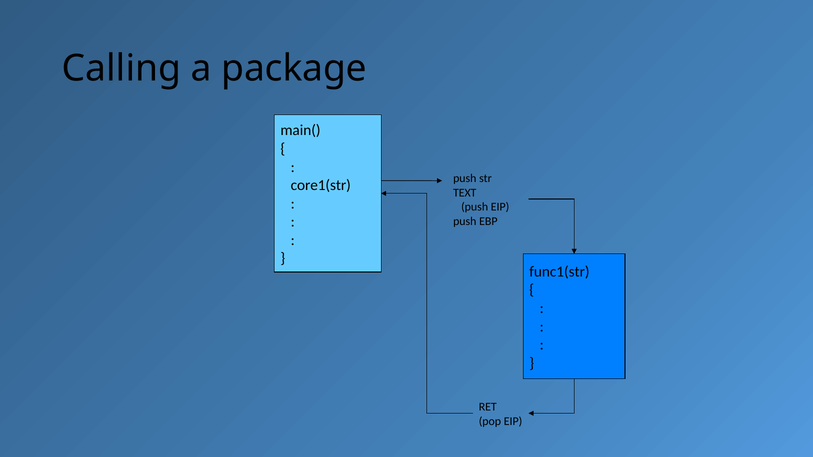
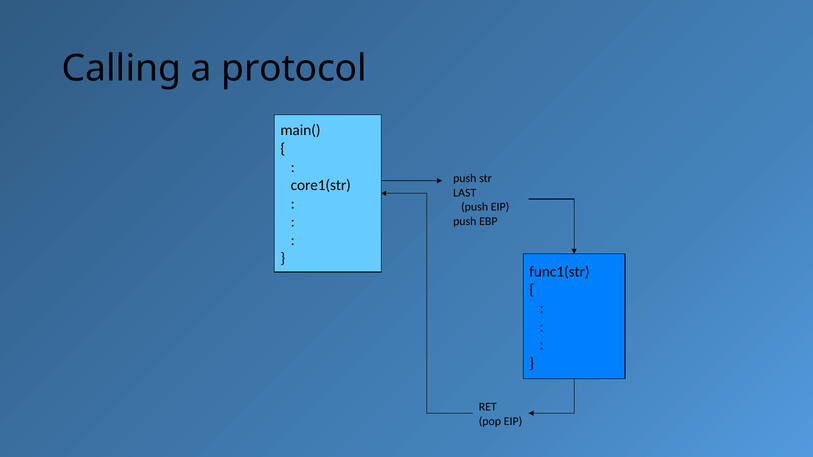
package: package -> protocol (294, 68)
TEXT: TEXT -> LAST (465, 193)
